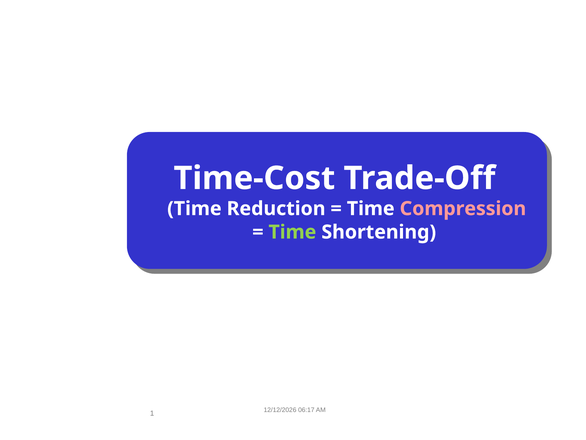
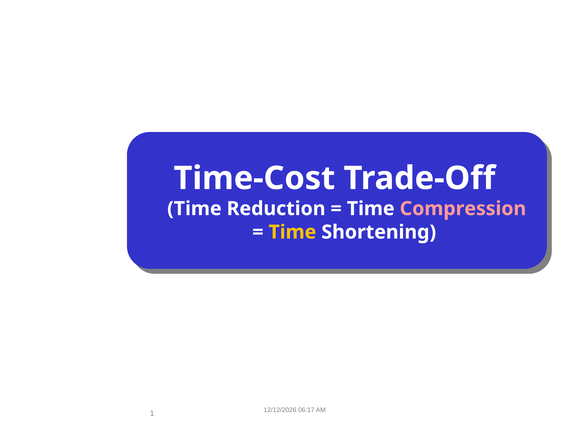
Time colour: light green -> yellow (292, 232)
